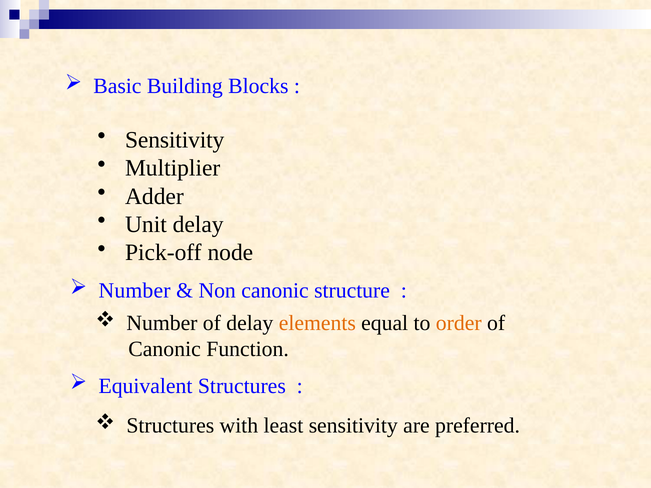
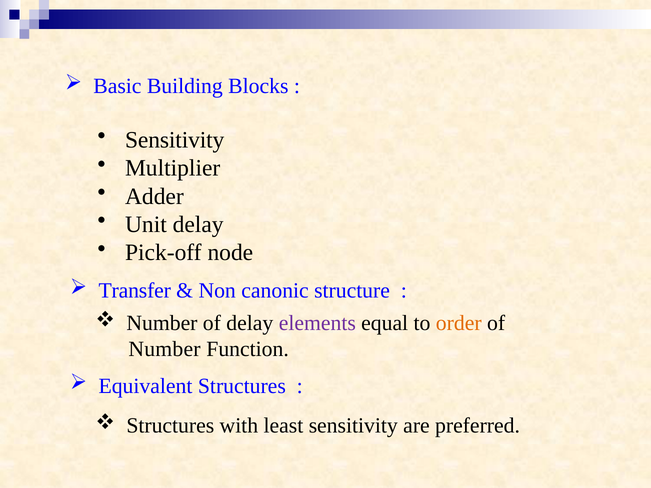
Number: Number -> Transfer (135, 291)
elements colour: orange -> purple (317, 323)
Canonic: Canonic -> Number (164, 349)
